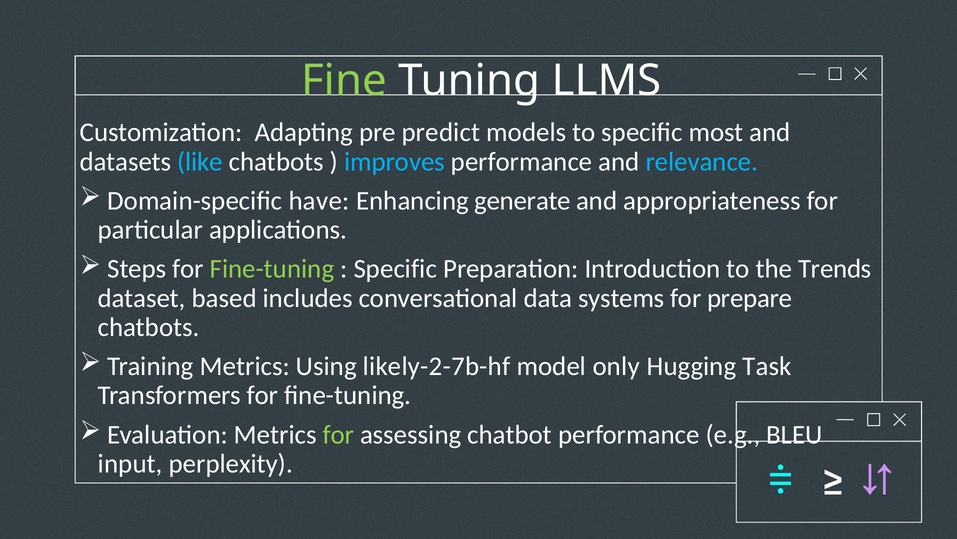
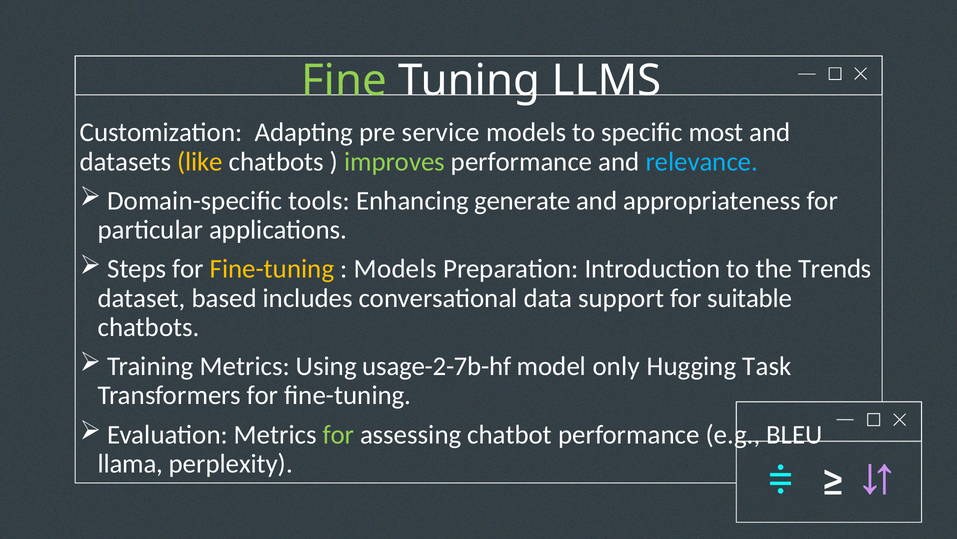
predict: predict -> service (441, 132)
like colour: light blue -> yellow (200, 161)
improves colour: light blue -> light green (395, 161)
have: have -> tools (319, 201)
Fine-tuning colour: light green -> yellow (272, 269)
Specific: Specific -> Models (395, 269)
systems: systems -> support (621, 298)
prepare: prepare -> suitable (750, 298)
likely-2-7b-hf: likely-2-7b-hf -> usage-2-7b-hf (437, 366)
input: input -> llama (130, 463)
